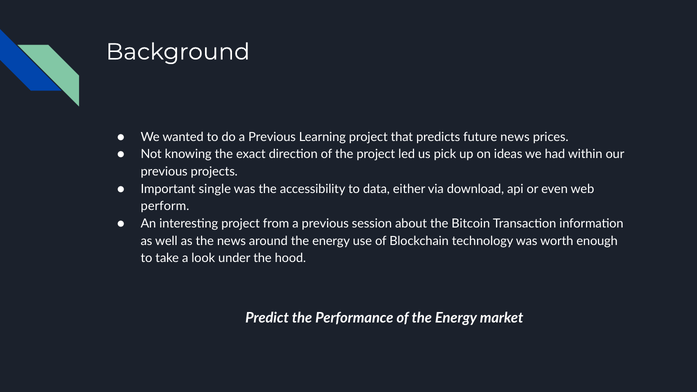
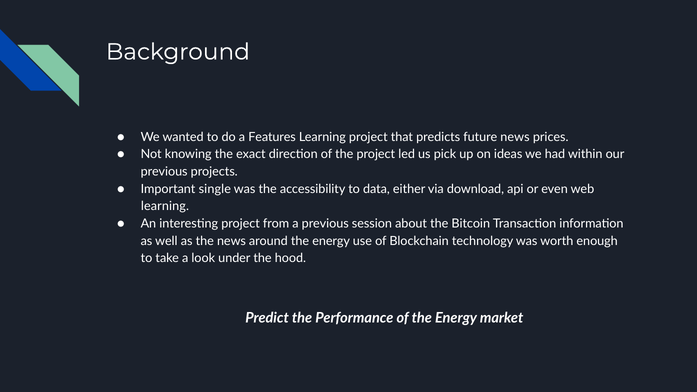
do a Previous: Previous -> Features (272, 137)
perform: perform -> learning (165, 206)
